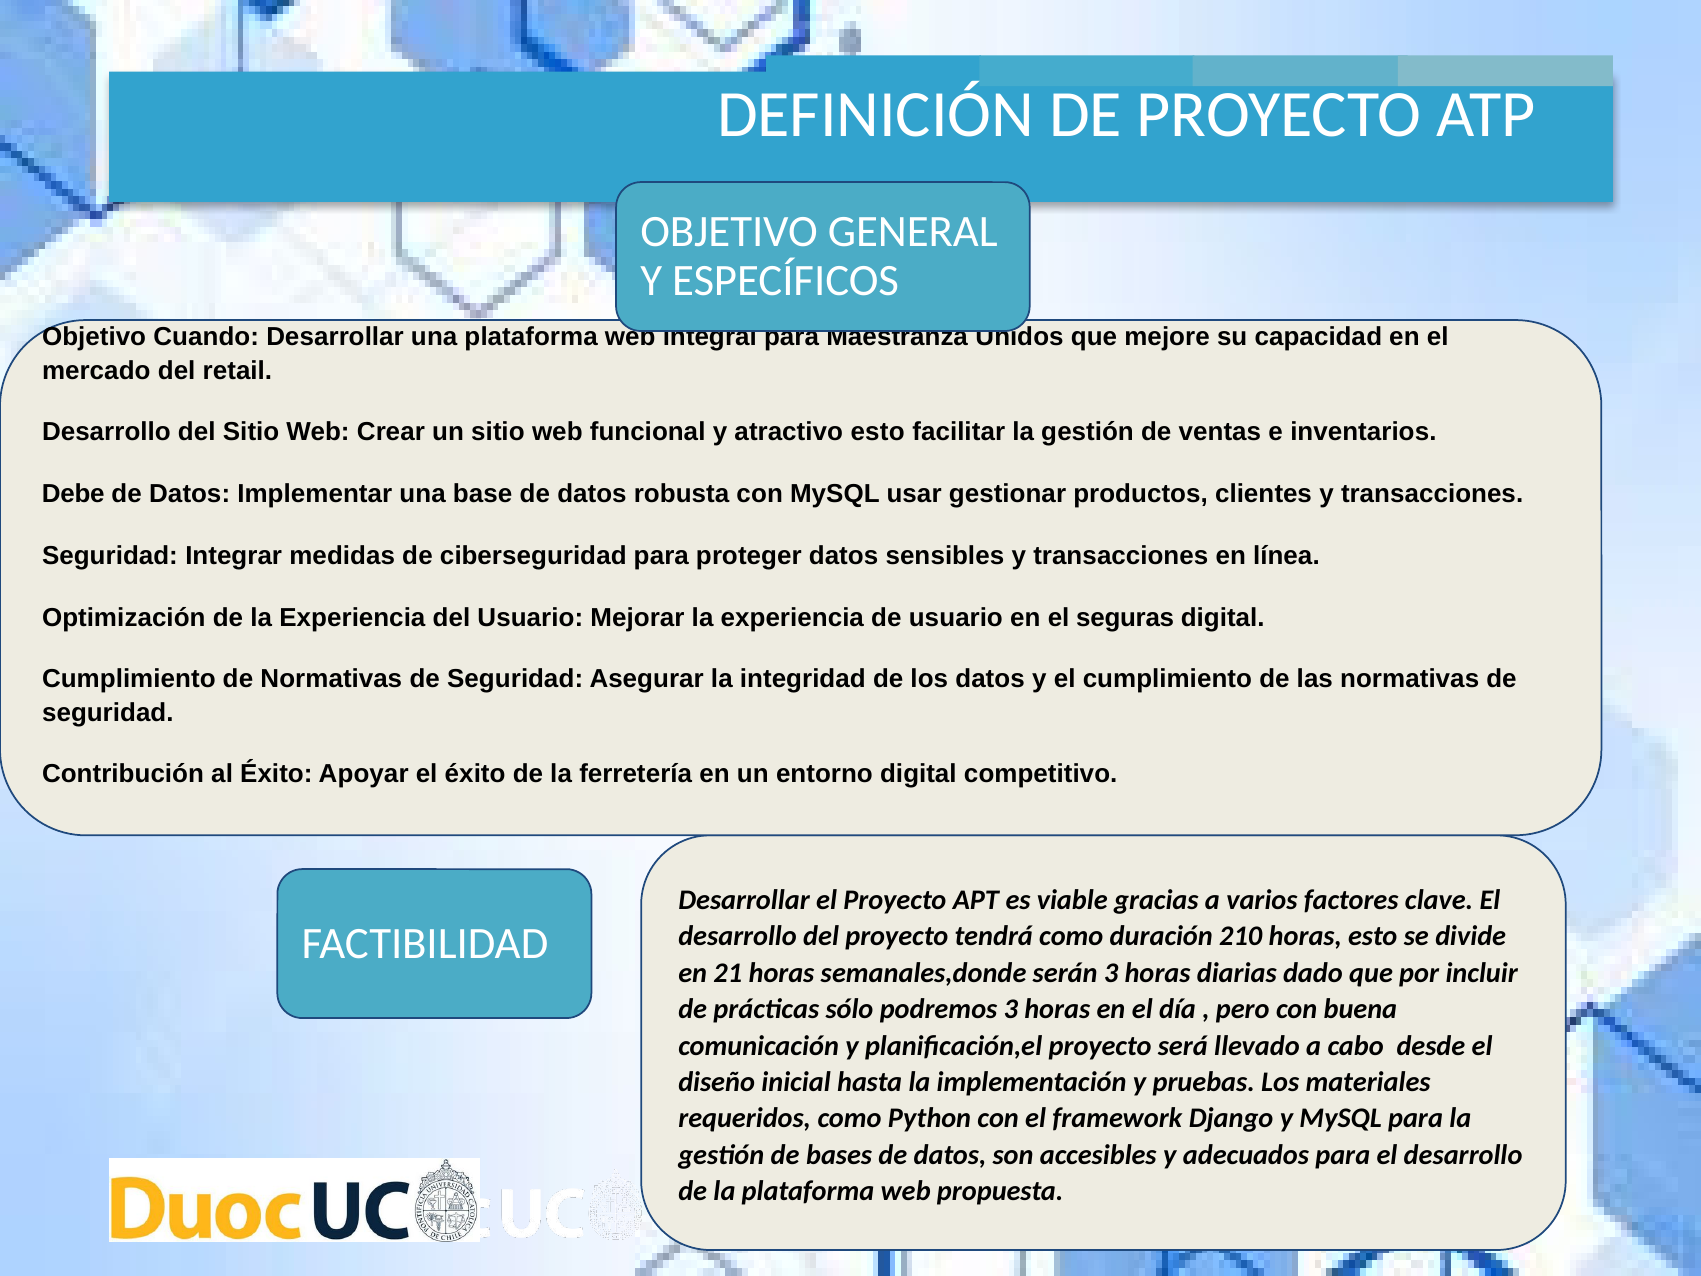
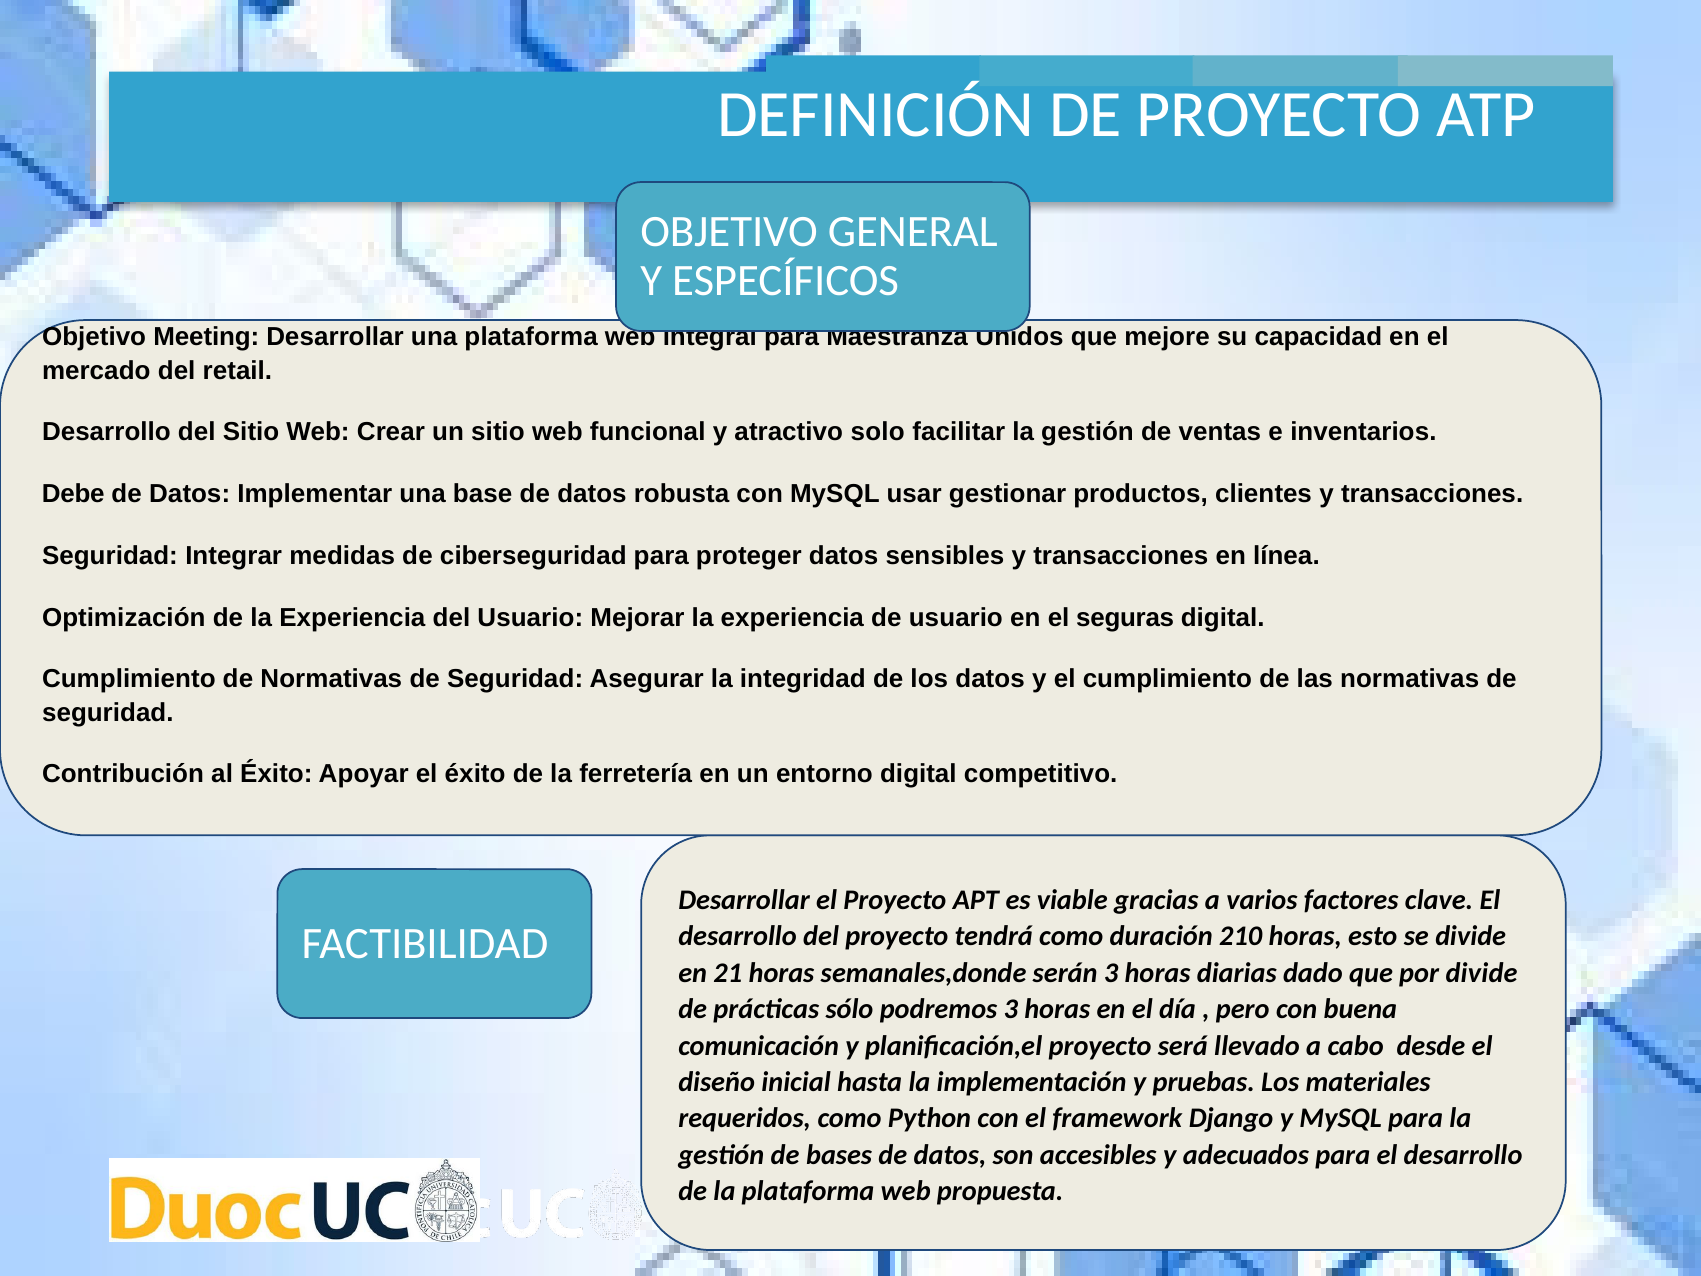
Cuando: Cuando -> Meeting (206, 337)
atractivo esto: esto -> solo (878, 432)
por incluir: incluir -> divide (1482, 973)
